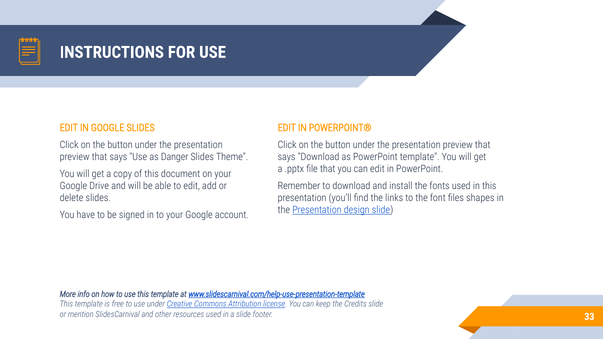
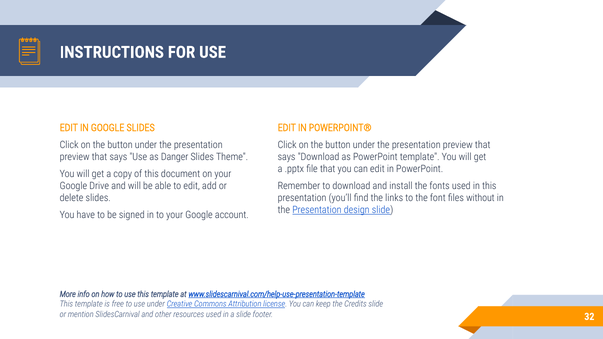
shapes: shapes -> without (480, 198)
33: 33 -> 32 (589, 317)
